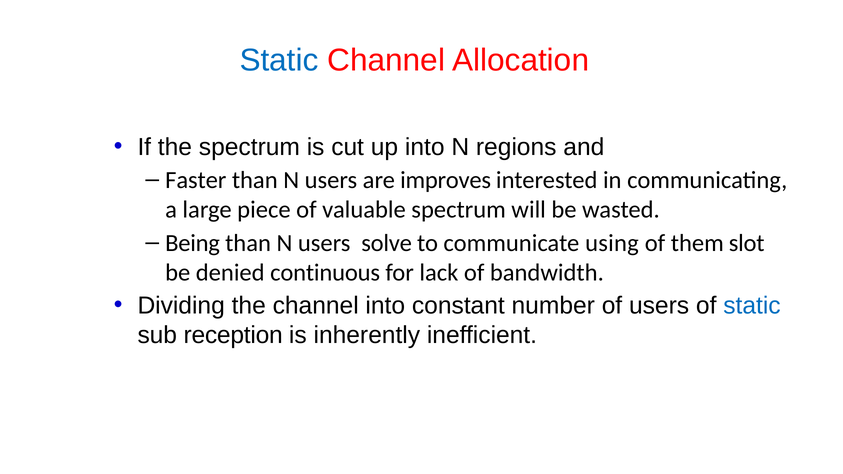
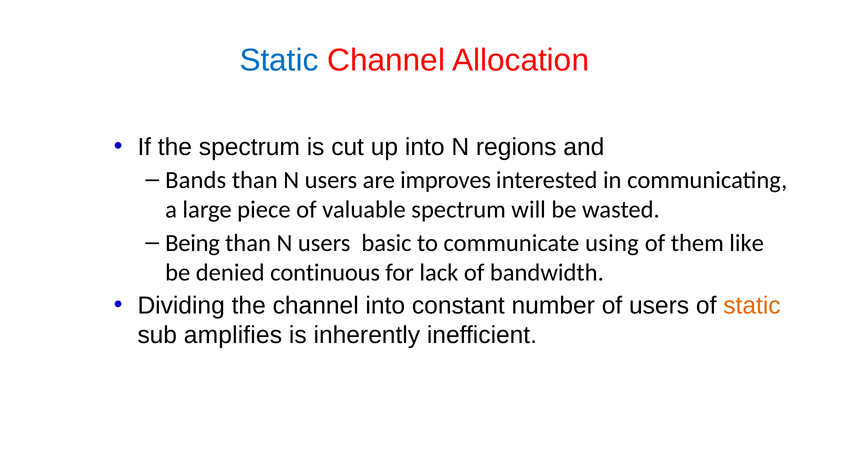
Faster: Faster -> Bands (196, 180)
solve: solve -> basic (387, 243)
slot: slot -> like (747, 243)
static colour: blue -> orange (752, 306)
reception: reception -> amplifies (233, 335)
